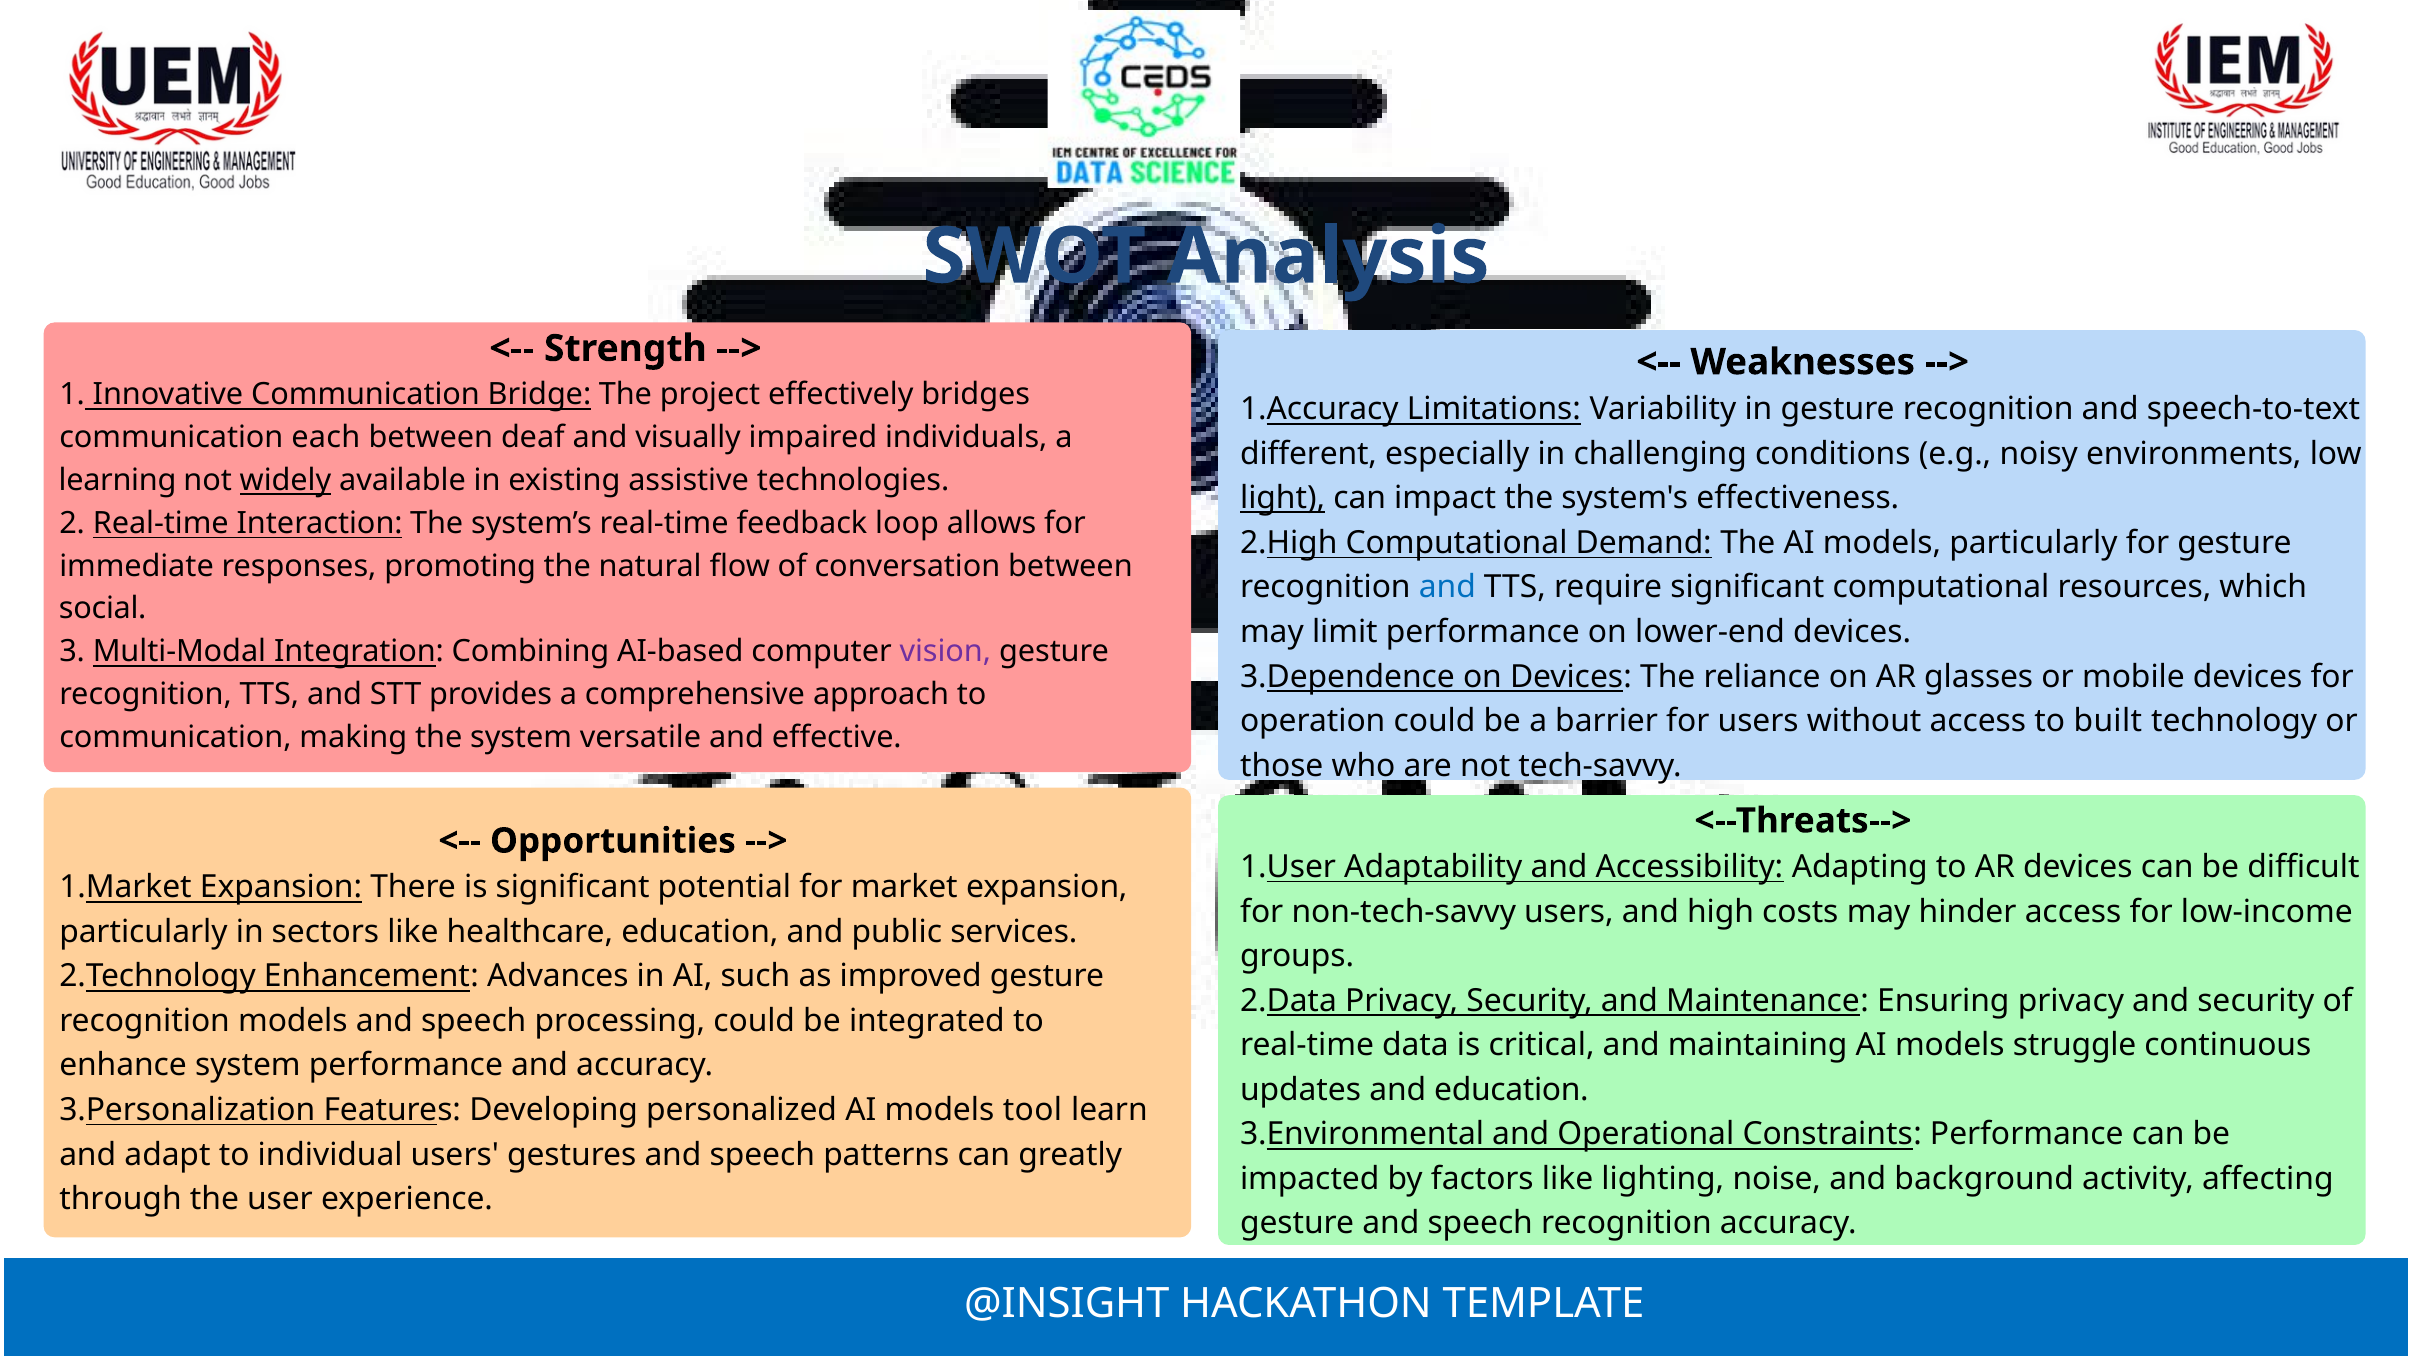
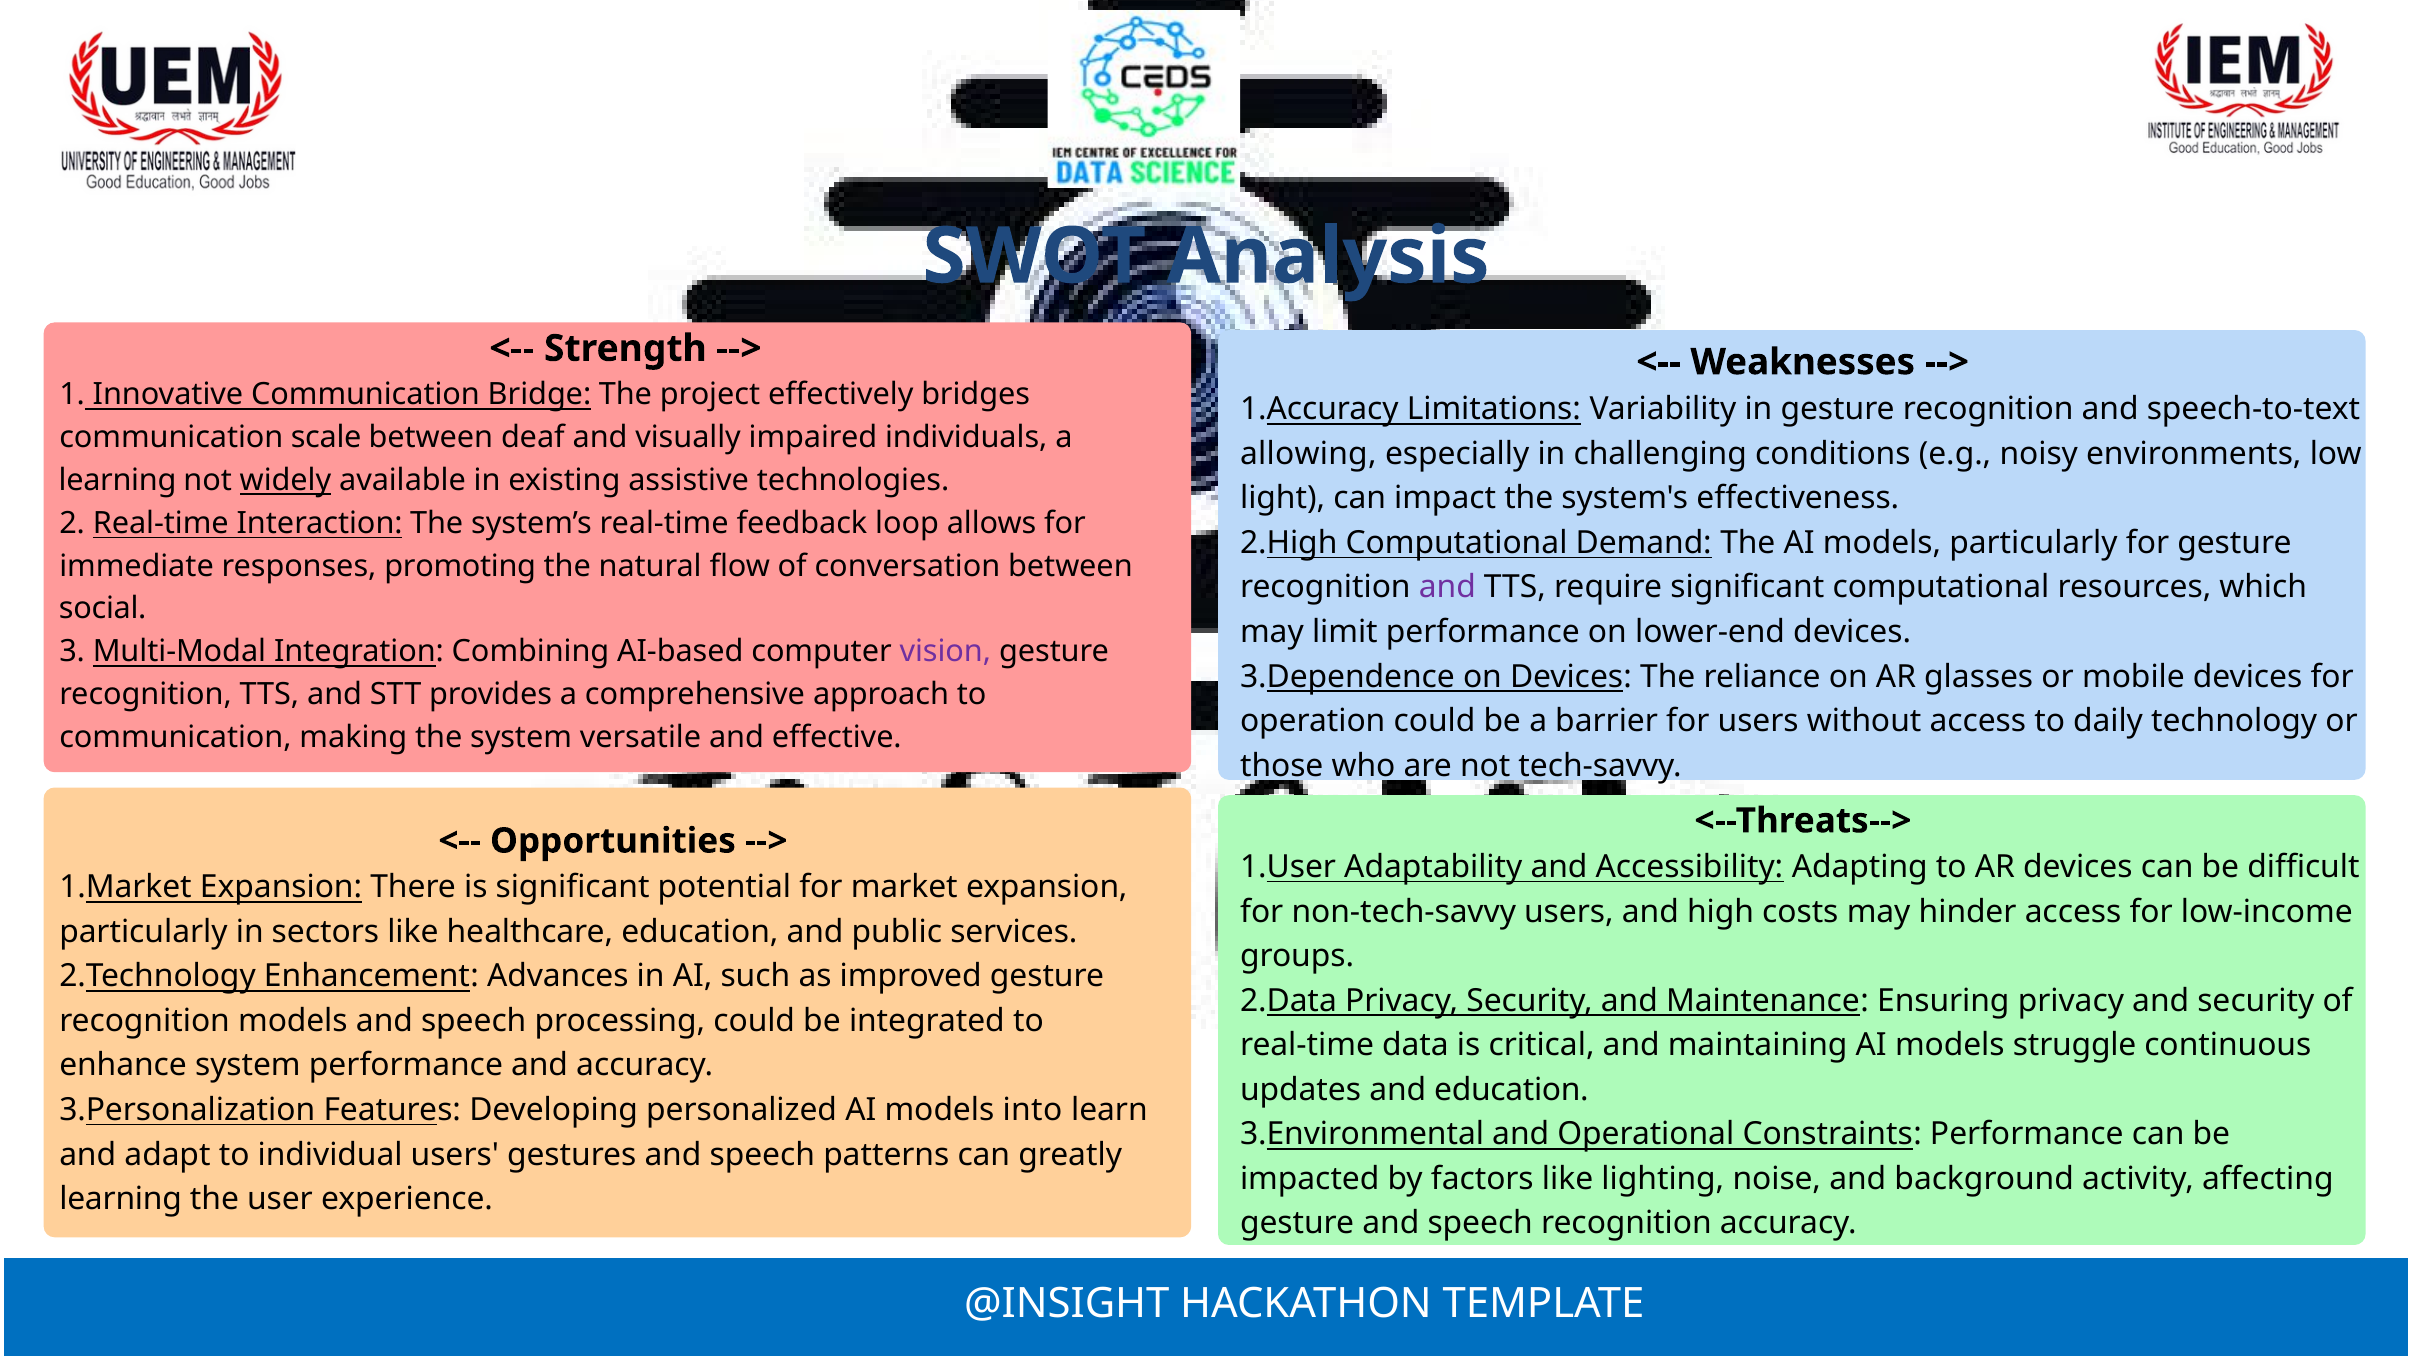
each: each -> scale (326, 438)
different: different -> allowing (1308, 454)
light underline: present -> none (1283, 498)
and colour: blue -> purple (1447, 587)
built: built -> daily (2108, 721)
tool: tool -> into (1032, 1110)
through: through -> learning (121, 1199)
